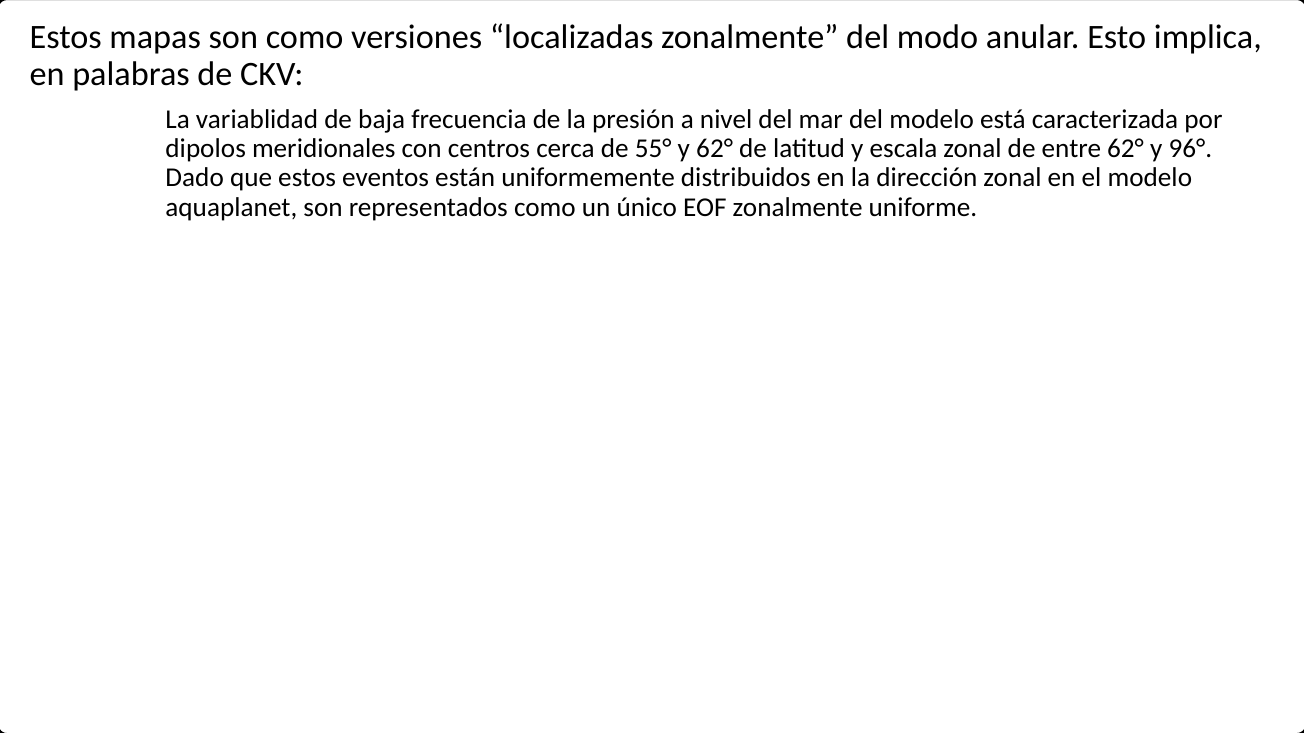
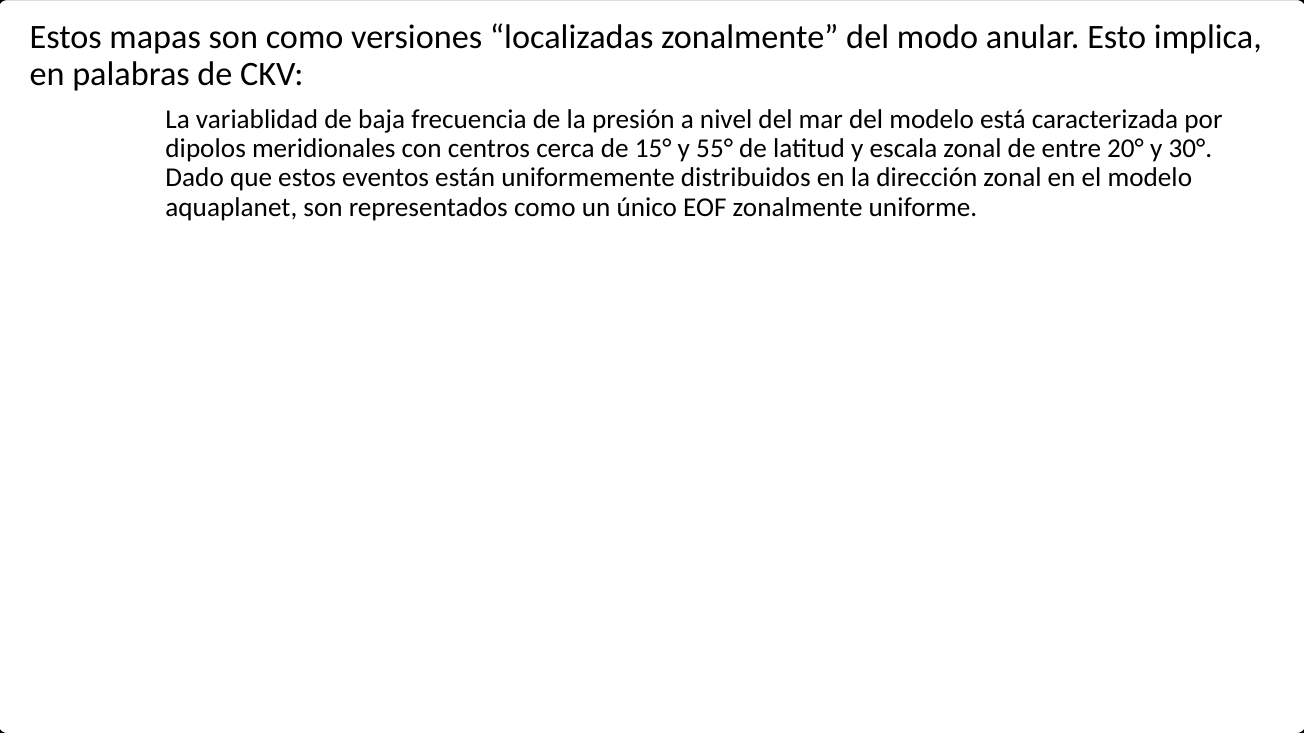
55°: 55° -> 15° (653, 149)
y 62°: 62° -> 55° (715, 149)
entre 62°: 62° -> 20° (1126, 149)
96°: 96° -> 30° (1190, 149)
